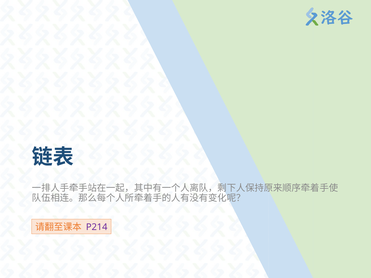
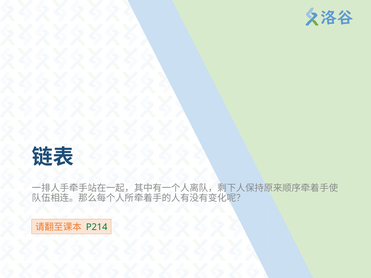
P214 colour: purple -> green (97, 227)
